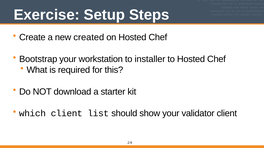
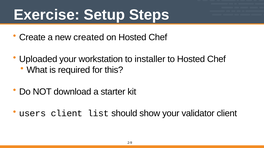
Bootstrap: Bootstrap -> Uploaded (38, 59)
which: which -> users (32, 114)
